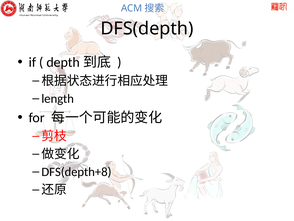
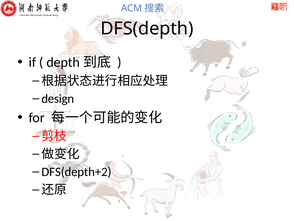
length: length -> design (58, 98)
DFS(depth+8: DFS(depth+8 -> DFS(depth+2 (76, 172)
